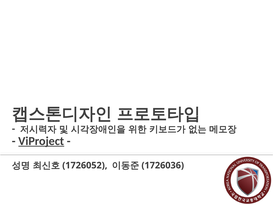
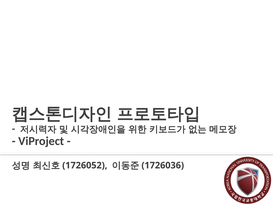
ViProject underline: present -> none (41, 141)
